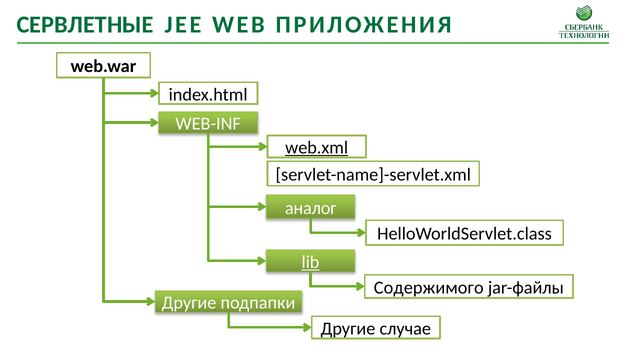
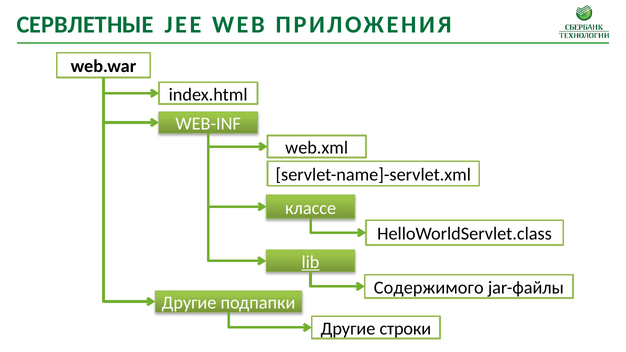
web.xml underline: present -> none (317, 148)
аналог: аналог -> классе (311, 208)
случае: случае -> строки (405, 329)
